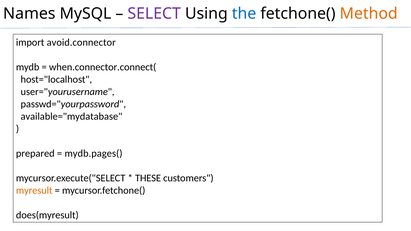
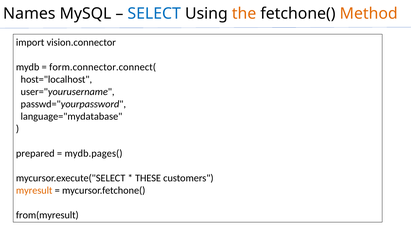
SELECT colour: purple -> blue (154, 14)
the colour: blue -> orange (244, 14)
avoid.connector: avoid.connector -> vision.connector (81, 43)
when.connector.connect(: when.connector.connect( -> form.connector.connect( (103, 67)
available="mydatabase: available="mydatabase -> language="mydatabase (71, 117)
does(myresult: does(myresult -> from(myresult (47, 215)
